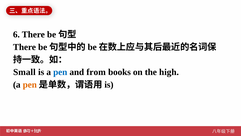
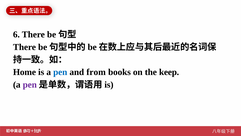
Small: Small -> Home (24, 72)
high: high -> keep (169, 72)
pen colour: orange -> purple (30, 85)
